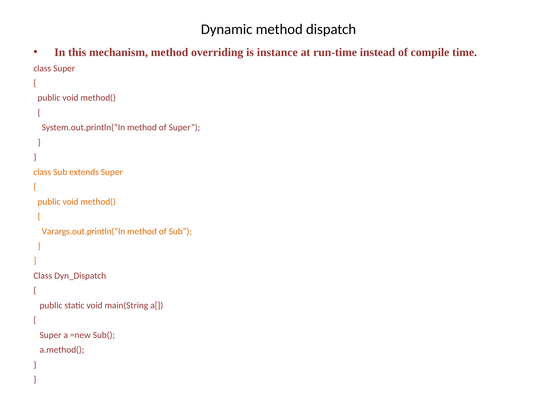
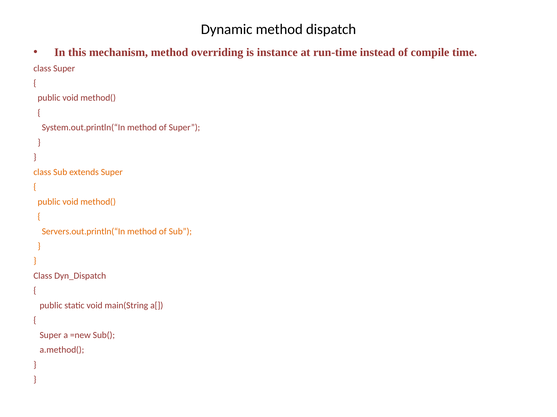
Varargs.out.println(“In: Varargs.out.println(“In -> Servers.out.println(“In (83, 232)
